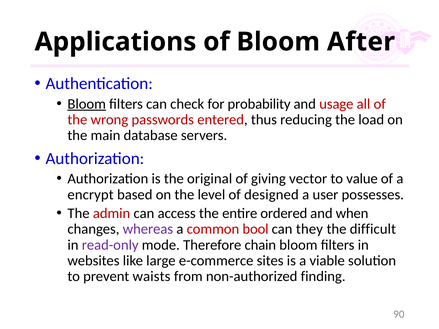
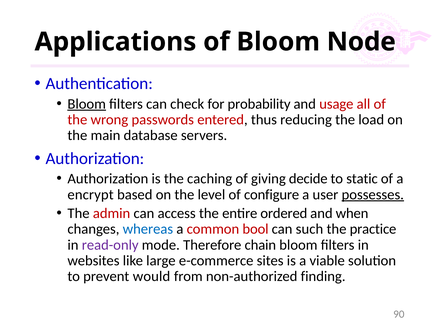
After: After -> Node (361, 42)
original: original -> caching (210, 179)
vector: vector -> decide (308, 179)
value: value -> static (362, 179)
designed: designed -> configure (272, 195)
possesses underline: none -> present (373, 195)
whereas colour: purple -> blue (148, 229)
they: they -> such (309, 229)
difficult: difficult -> practice (373, 229)
waists: waists -> would (152, 277)
